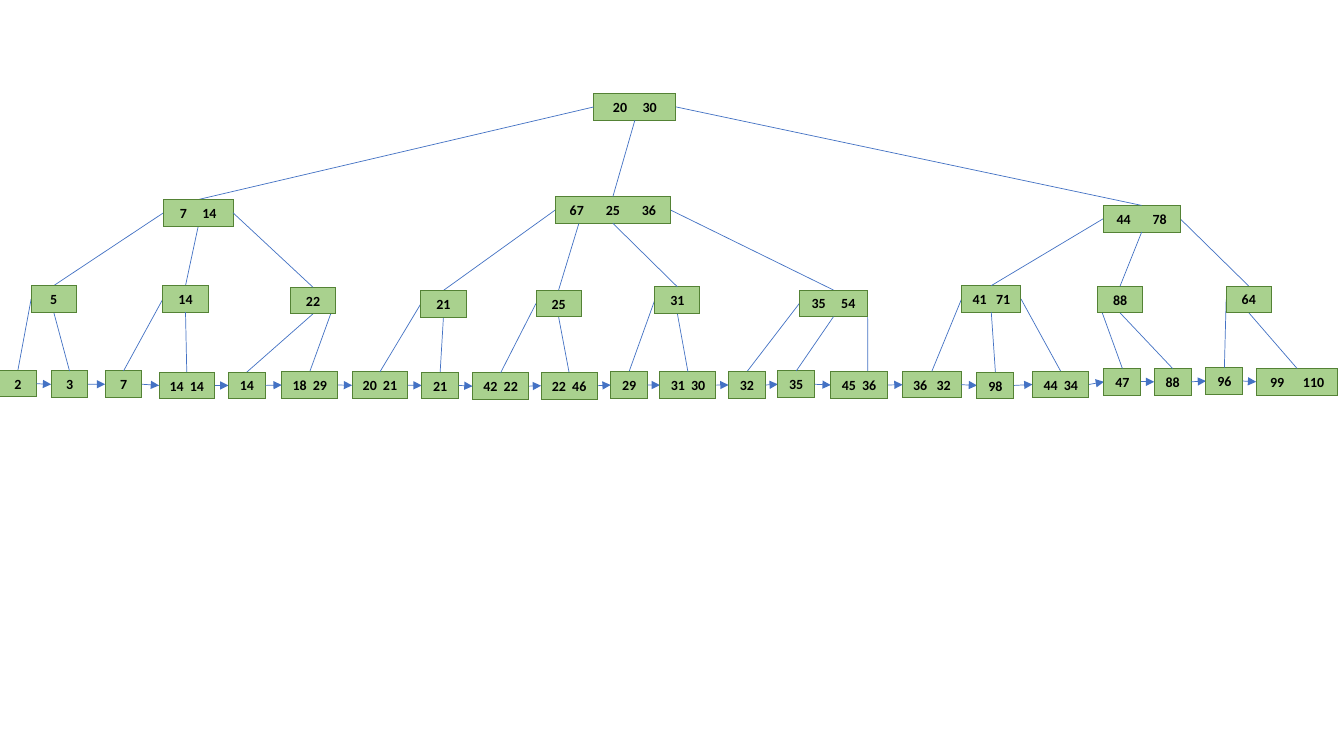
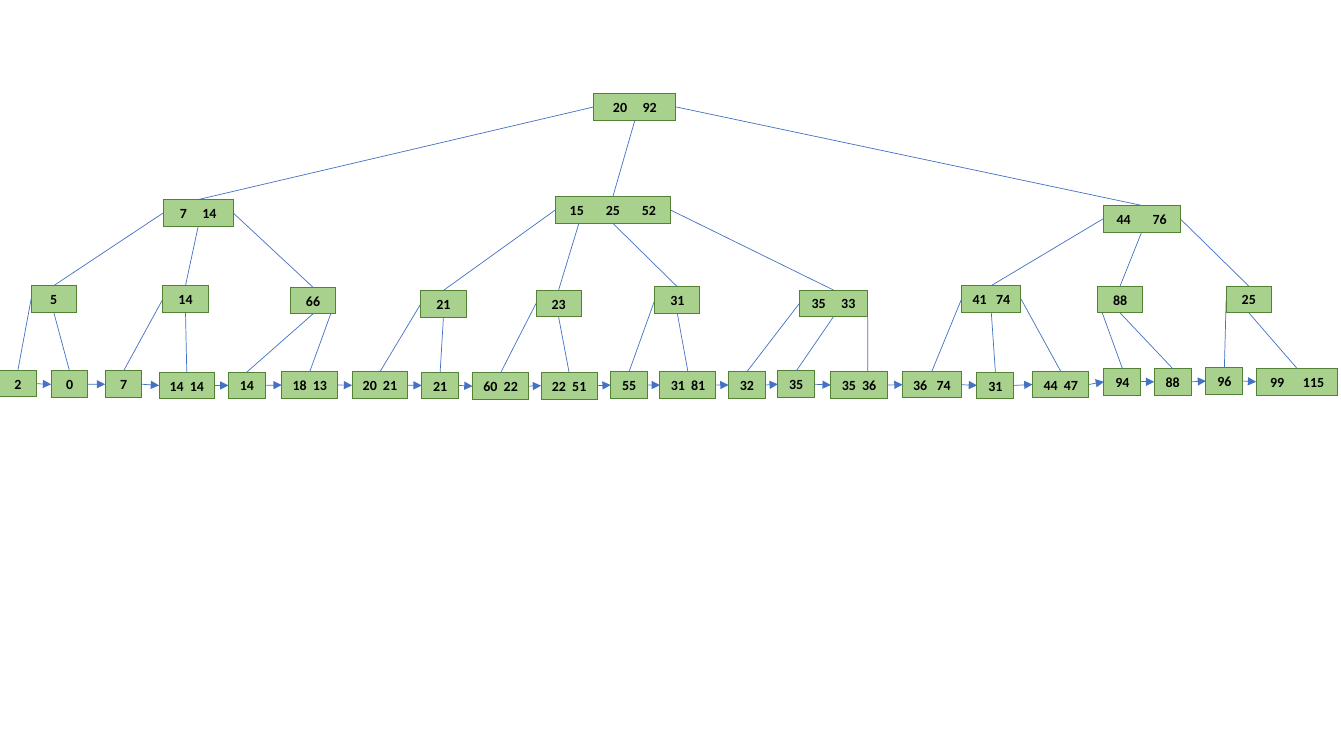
20 30: 30 -> 92 (650, 108)
67: 67 -> 15 (577, 211)
25 36: 36 -> 52 (649, 211)
78: 78 -> 76 (1160, 220)
14 22: 22 -> 66 (313, 302)
41 71: 71 -> 74 (1003, 300)
88 64: 64 -> 25 (1249, 300)
54: 54 -> 33 (848, 304)
21 25: 25 -> 23 (559, 305)
110: 110 -> 115 (1314, 383)
3: 3 -> 0 (70, 385)
35 45: 45 -> 35 (849, 386)
36 98: 98 -> 31 (995, 387)
34: 34 -> 47 (1071, 386)
36 32: 32 -> 74 (944, 386)
18 29: 29 -> 13 (320, 386)
47: 47 -> 94 (1122, 383)
42: 42 -> 60 (490, 387)
14 29: 29 -> 55 (629, 386)
31 30: 30 -> 81 (698, 386)
46: 46 -> 51 (579, 387)
